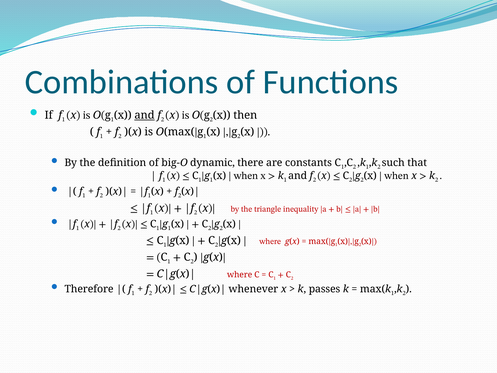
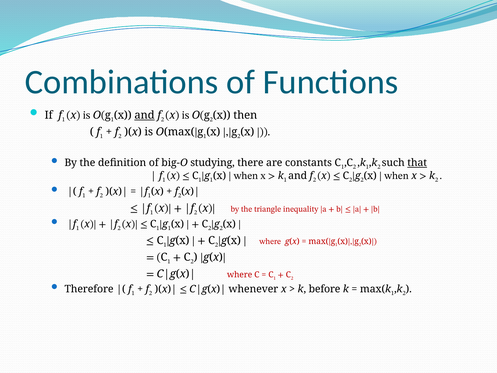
dynamic: dynamic -> studying (213, 163)
that underline: none -> present (417, 163)
passes: passes -> before (325, 289)
